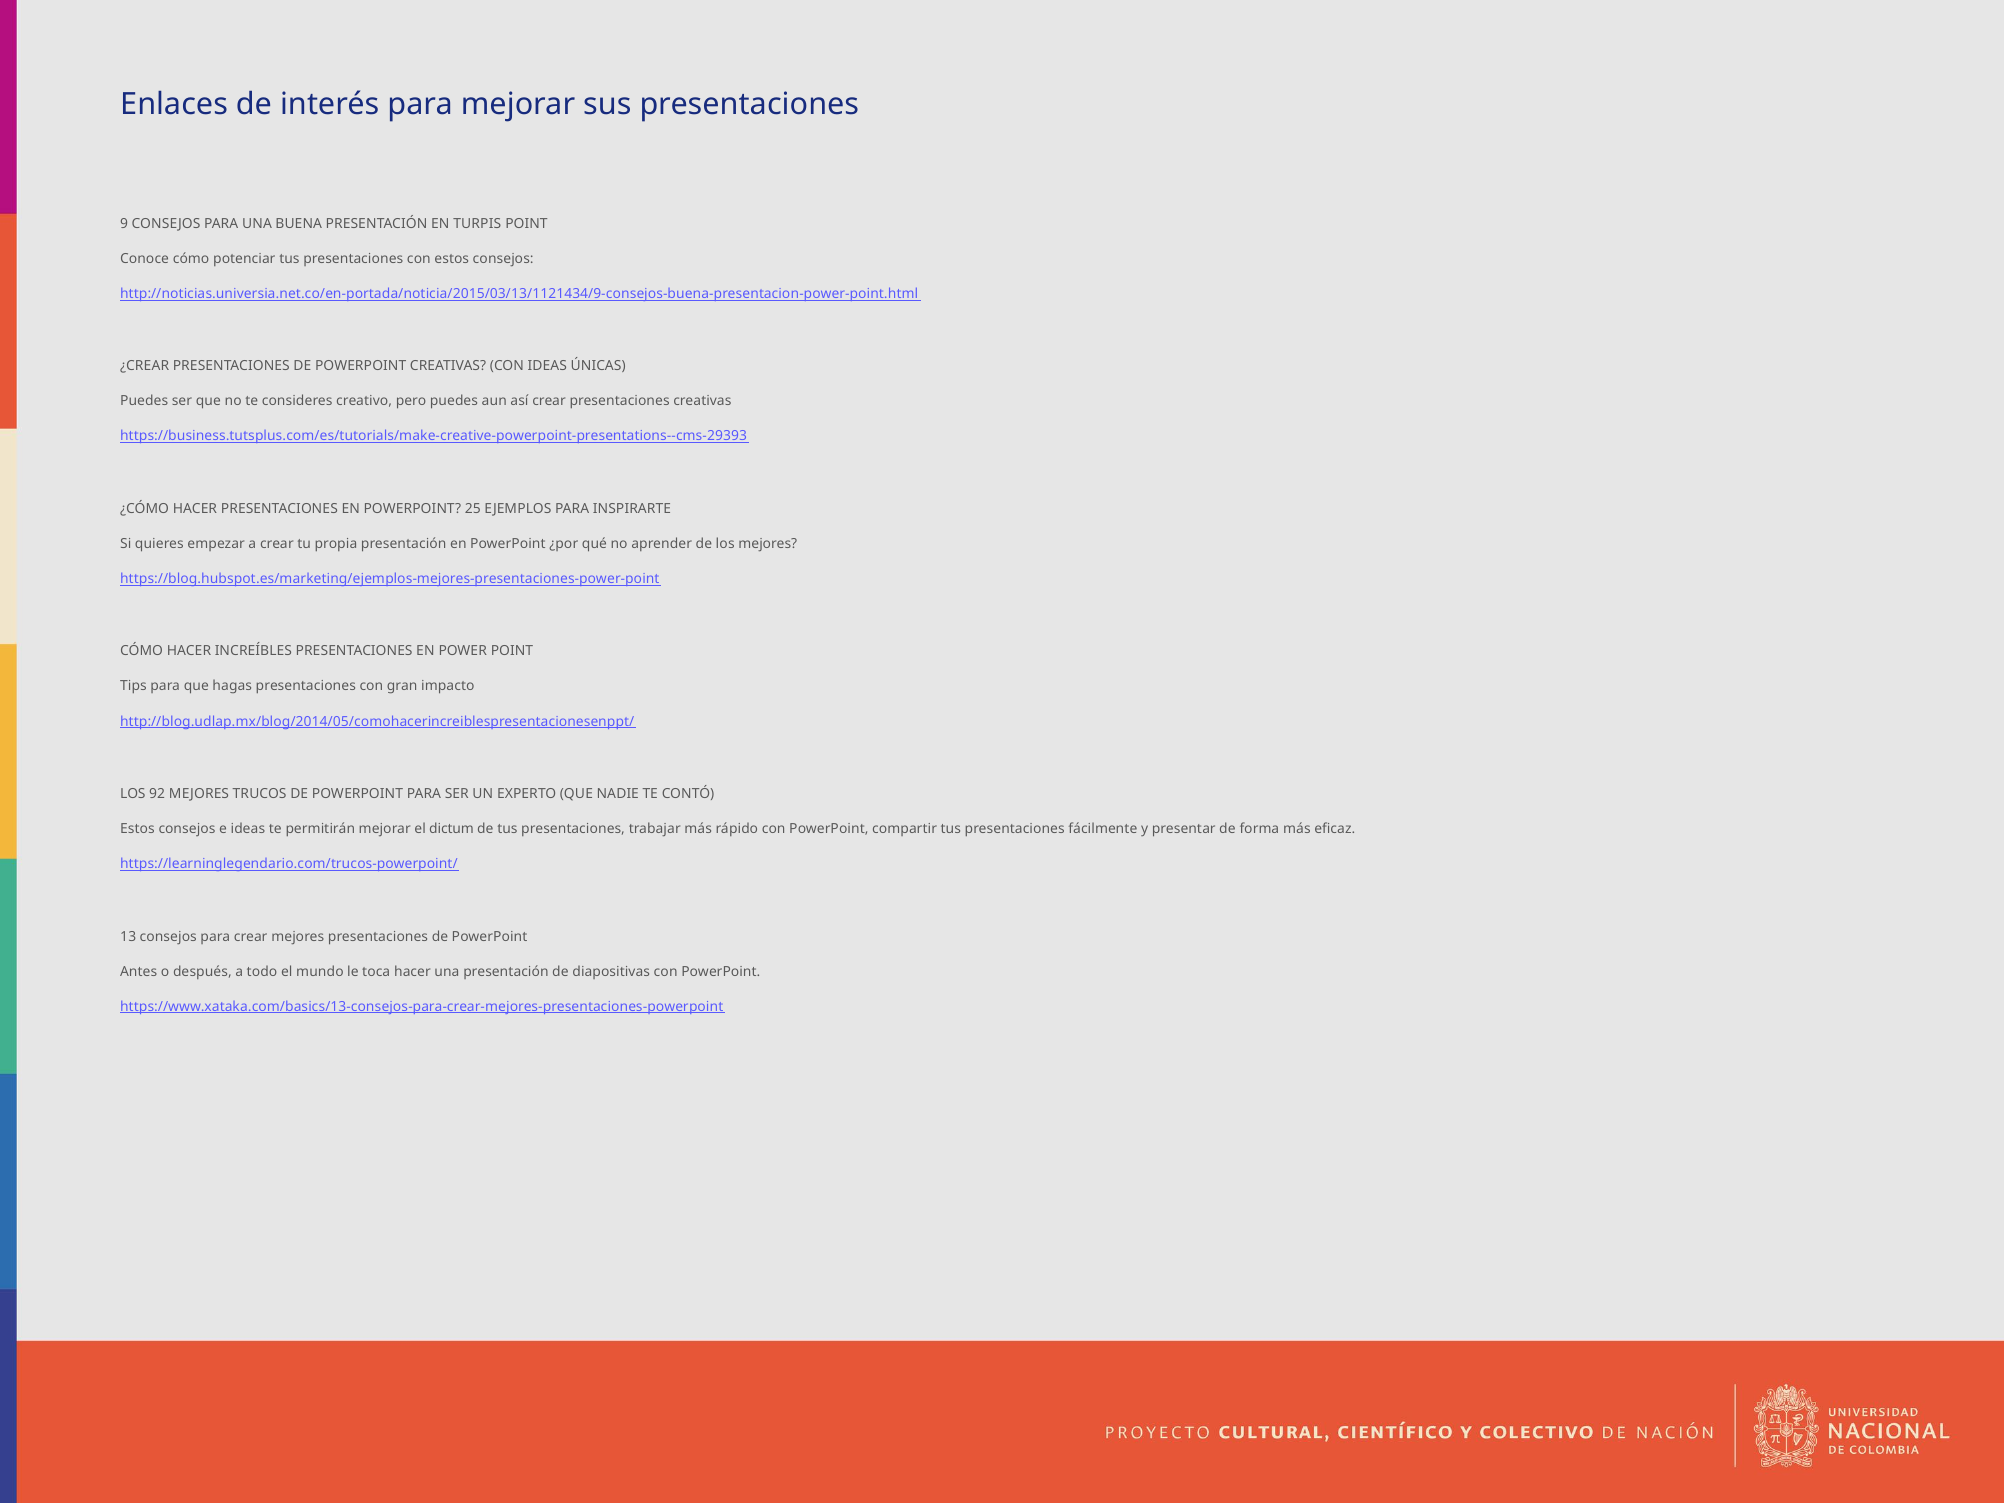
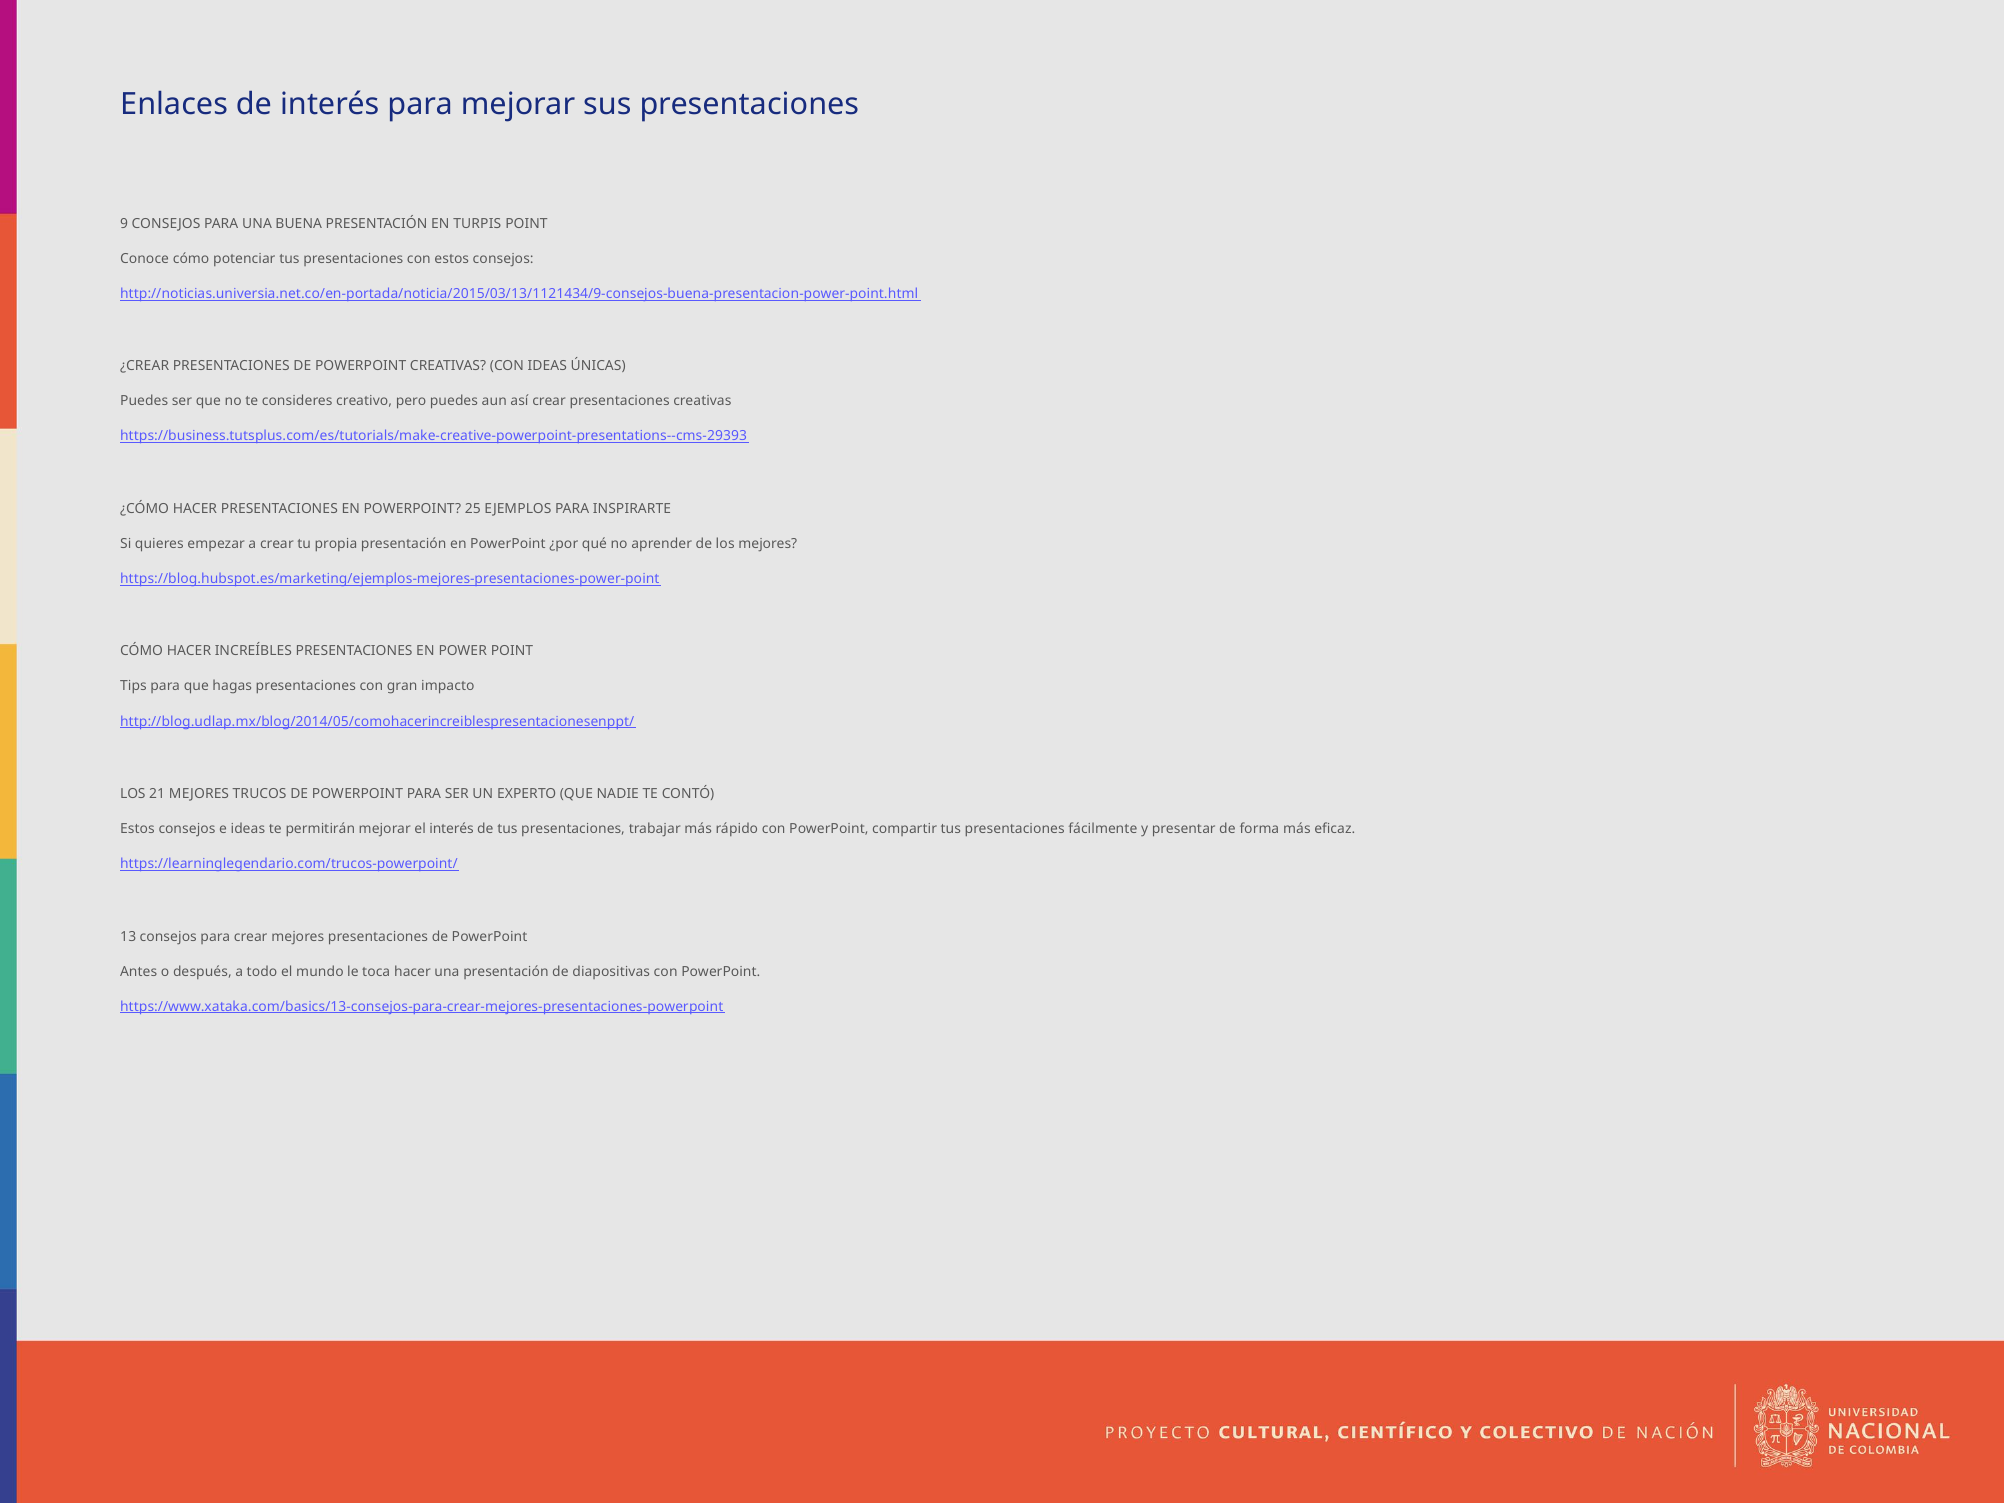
92: 92 -> 21 (157, 794)
el dictum: dictum -> interés (452, 829)
